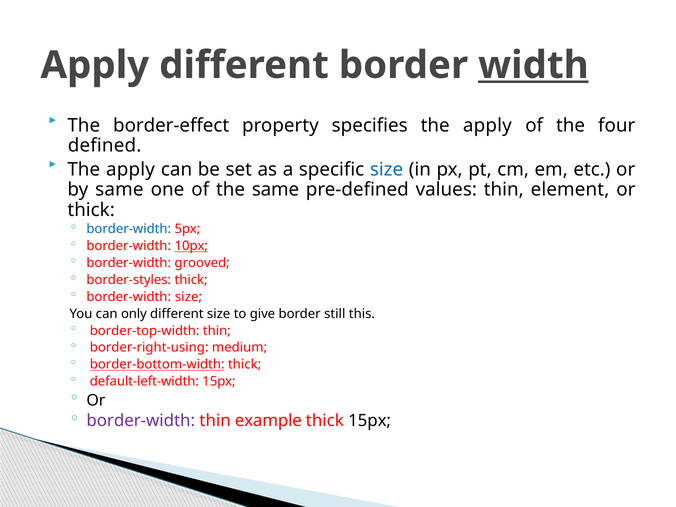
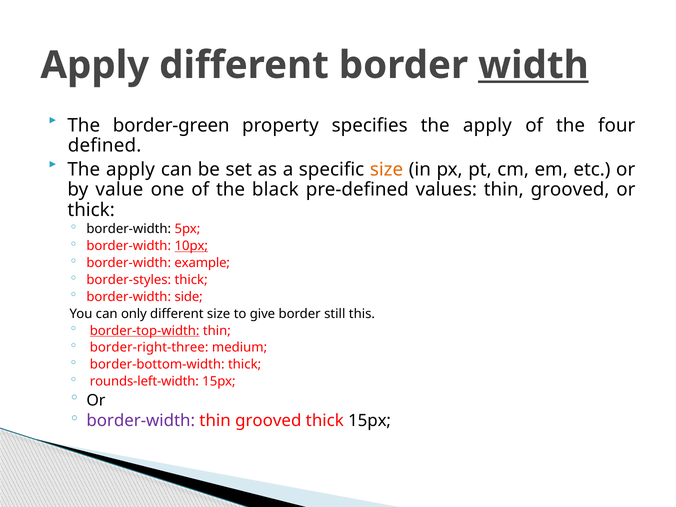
border-effect: border-effect -> border-green (171, 125)
size colour: blue -> orange (387, 169)
by same: same -> value (119, 190)
the same: same -> black (275, 190)
values thin element: element -> grooved (570, 190)
border-width colour: blue -> black (129, 229)
grooved: grooved -> example (202, 263)
border-width size: size -> side (189, 297)
border-top-width underline: none -> present (145, 331)
border-right-using: border-right-using -> border-right-three (149, 348)
border-bottom-width underline: present -> none (157, 365)
default-left-width: default-left-width -> rounds-left-width (144, 381)
example: example -> grooved (268, 421)
